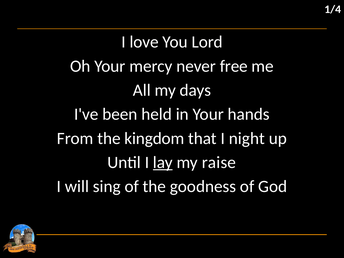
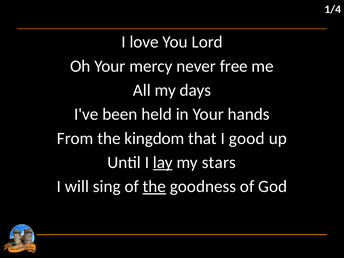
night: night -> good (247, 138)
raise: raise -> stars (219, 162)
the underline: none -> present (154, 186)
